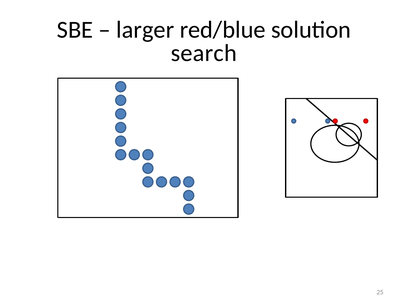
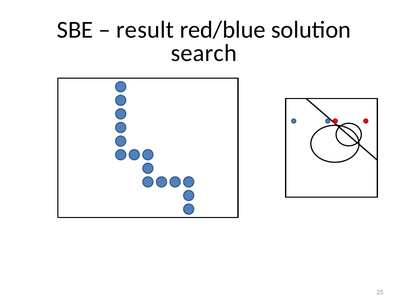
larger: larger -> result (145, 30)
